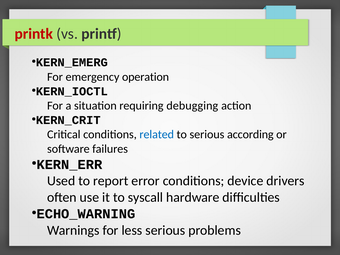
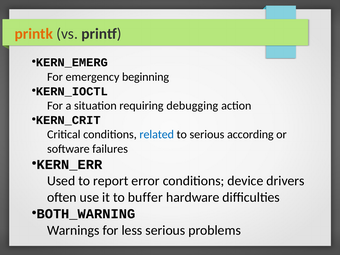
printk colour: red -> orange (34, 34)
operation: operation -> beginning (146, 77)
syscall: syscall -> buffer (145, 197)
ECHO_WARNING: ECHO_WARNING -> BOTH_WARNING (86, 214)
